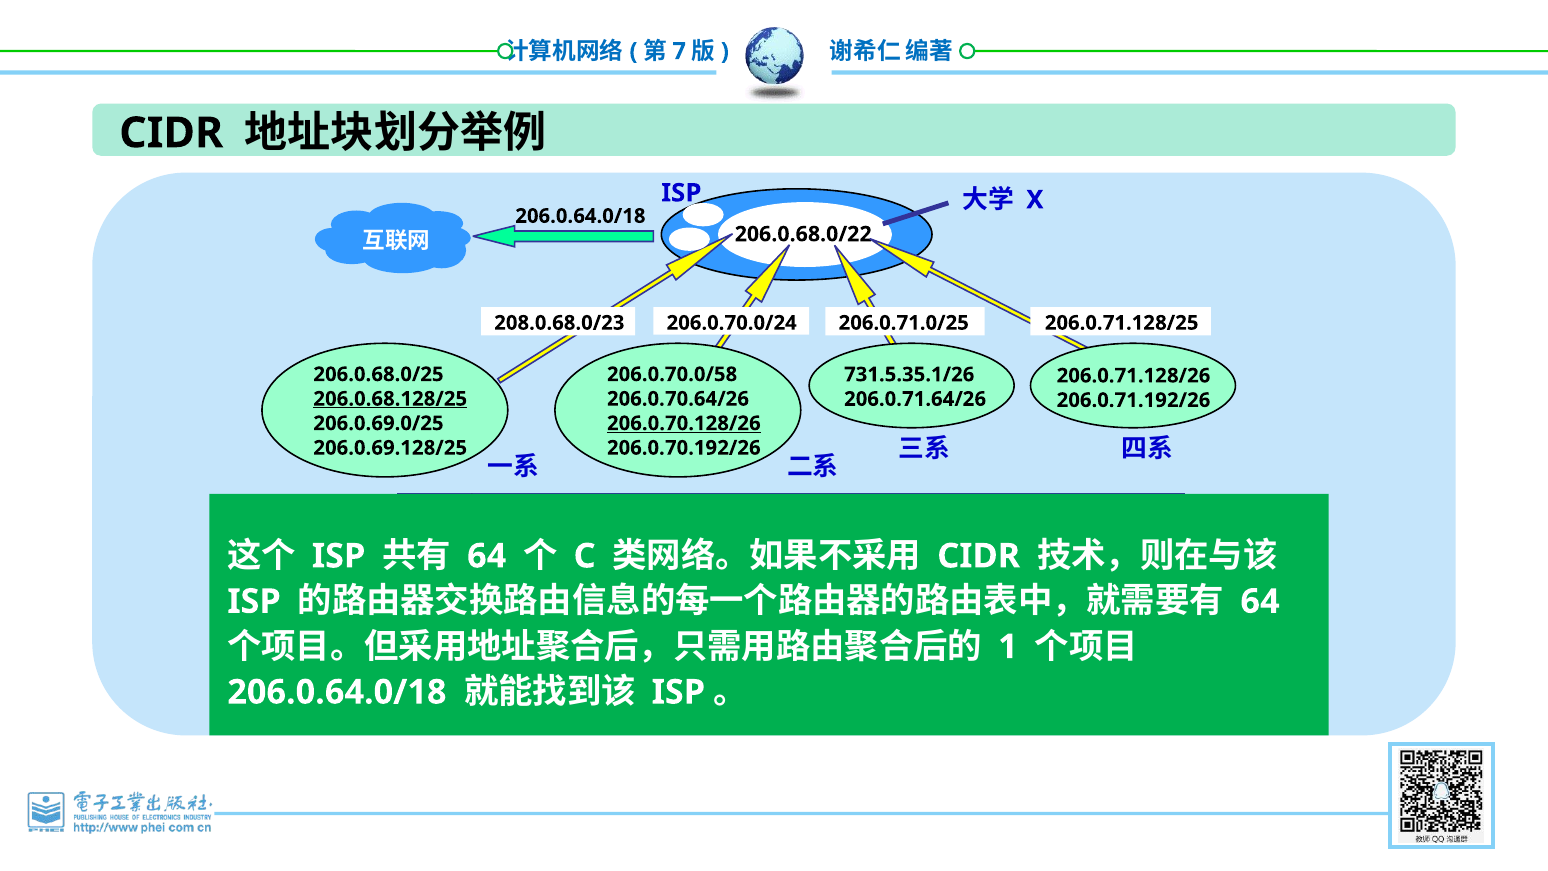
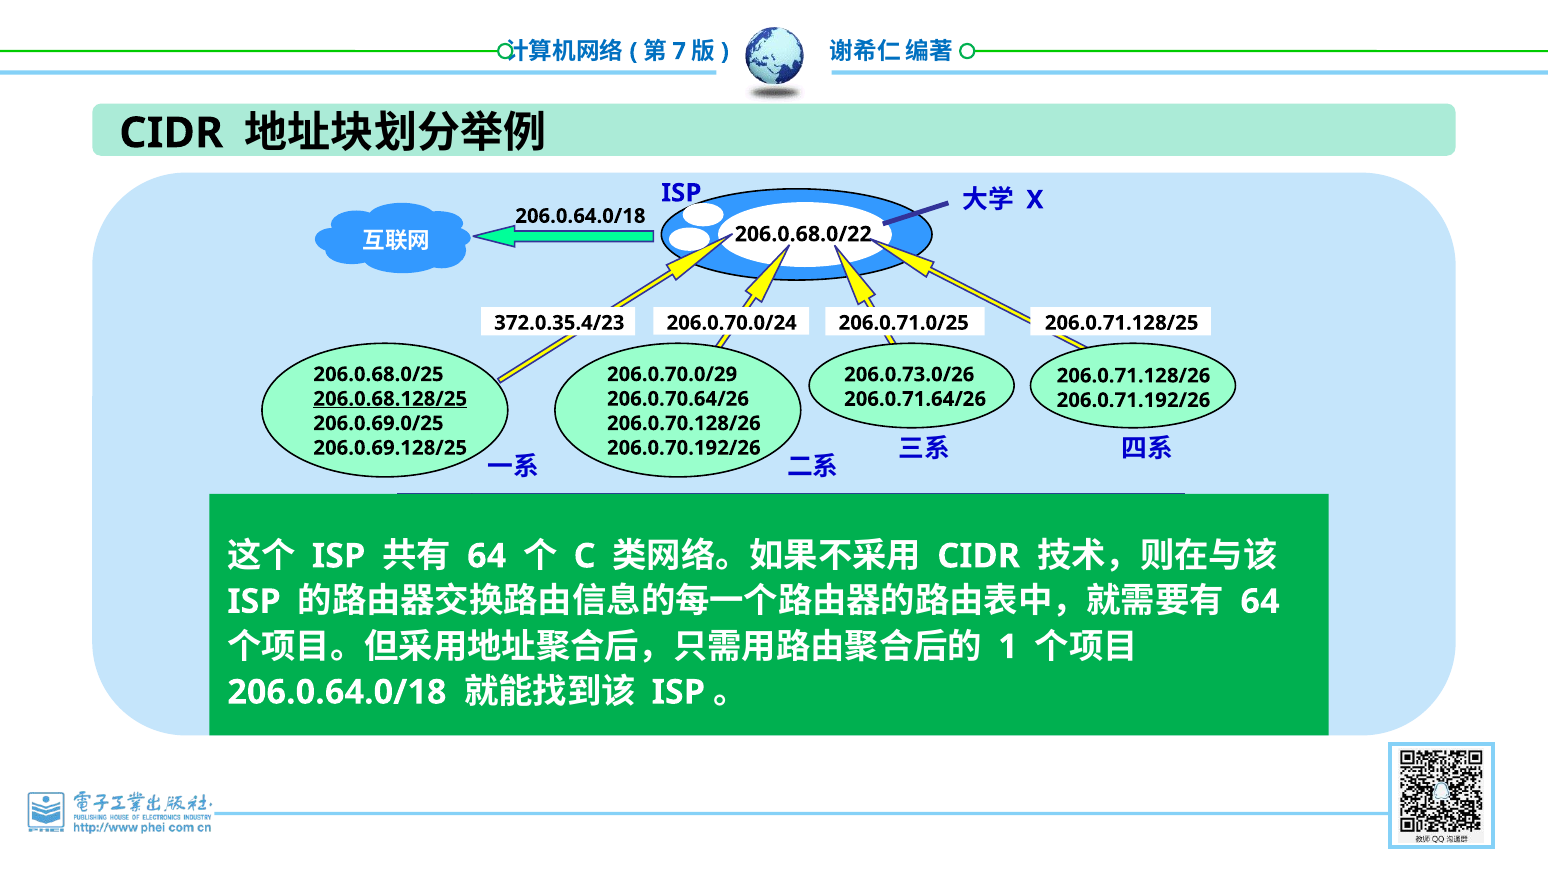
208.0.68.0/23: 208.0.68.0/23 -> 372.0.35.4/23 (559, 323)
206.0.70.0/58: 206.0.70.0/58 -> 206.0.70.0/29 (672, 374)
731.5.35.1/26: 731.5.35.1/26 -> 206.0.73.0/26 (909, 374)
206.0.70.128/26 underline: present -> none (684, 423)
